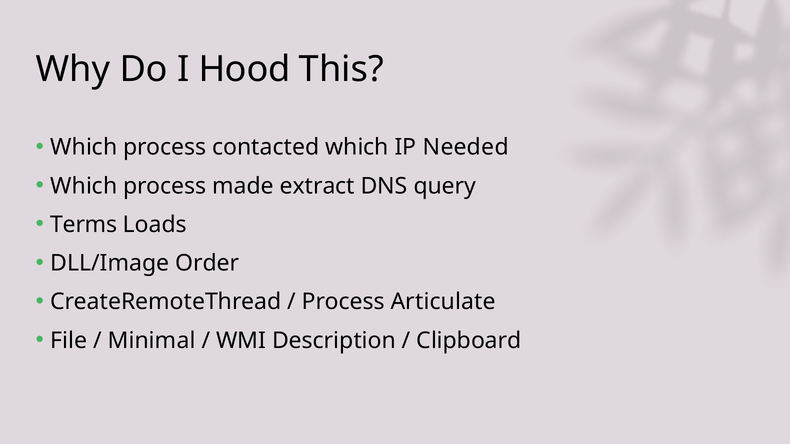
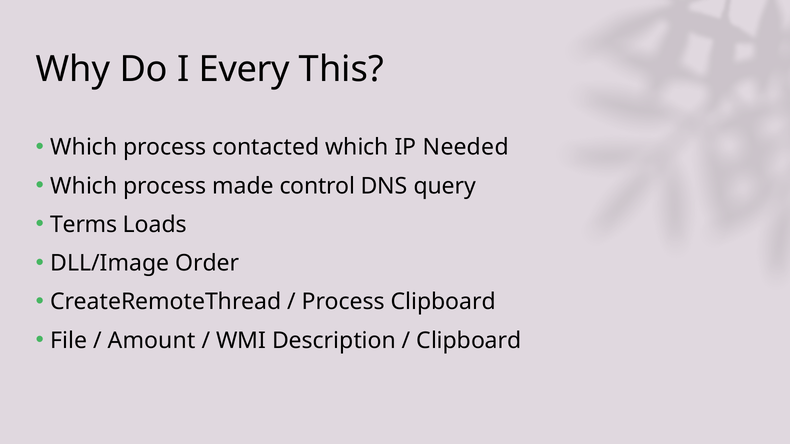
Hood: Hood -> Every (244, 69)
extract: extract -> control (317, 186)
Process Articulate: Articulate -> Clipboard (443, 302)
Minimal: Minimal -> Amount (152, 341)
